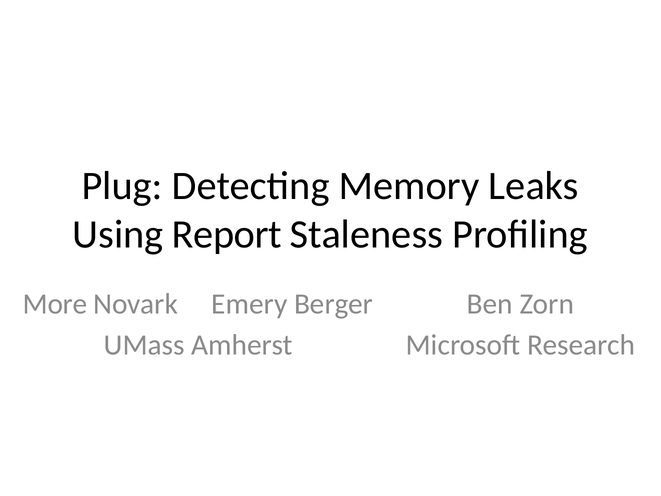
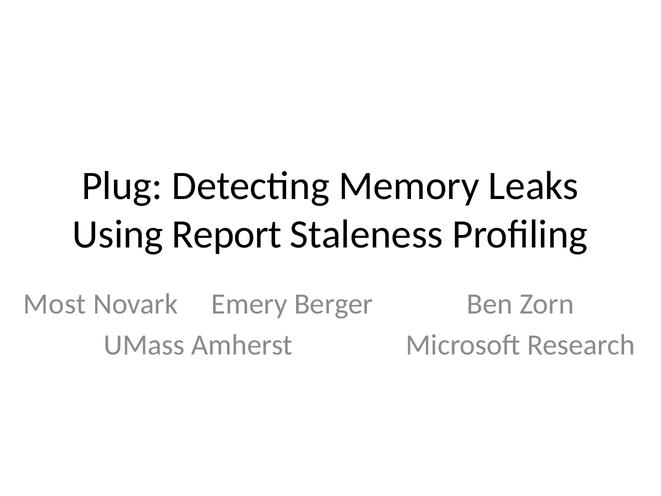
More: More -> Most (55, 304)
